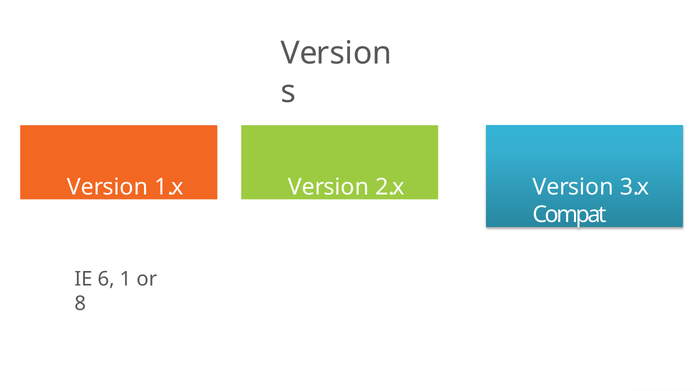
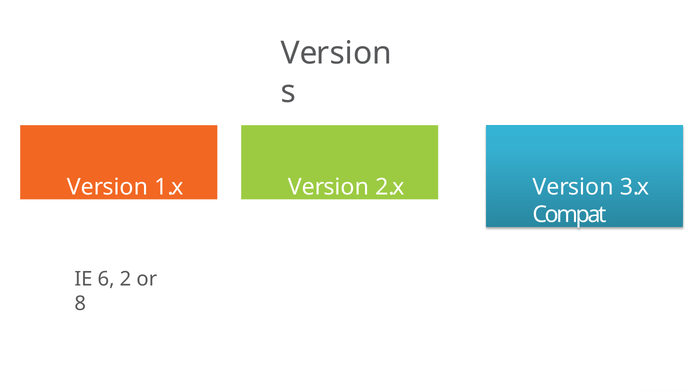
1: 1 -> 2 (126, 279)
